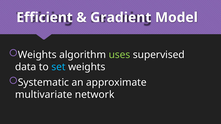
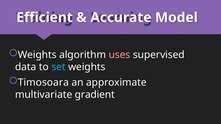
Gradient: Gradient -> Accurate (121, 18)
uses colour: light green -> pink (119, 55)
Systematic: Systematic -> Timosoara (43, 83)
network: network -> gradient (95, 95)
